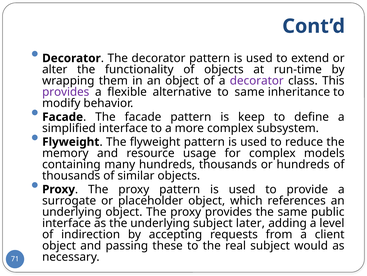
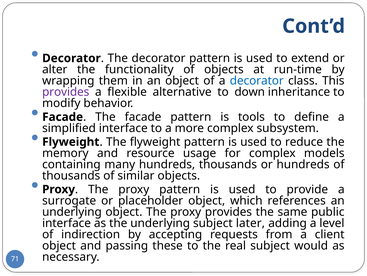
decorator colour: purple -> blue (257, 81)
to same: same -> down (250, 92)
keep: keep -> tools (251, 117)
